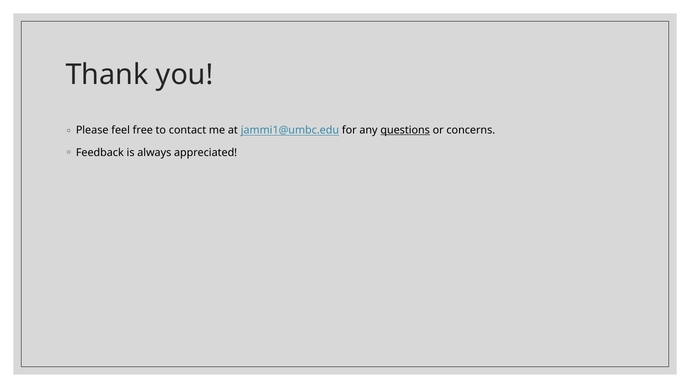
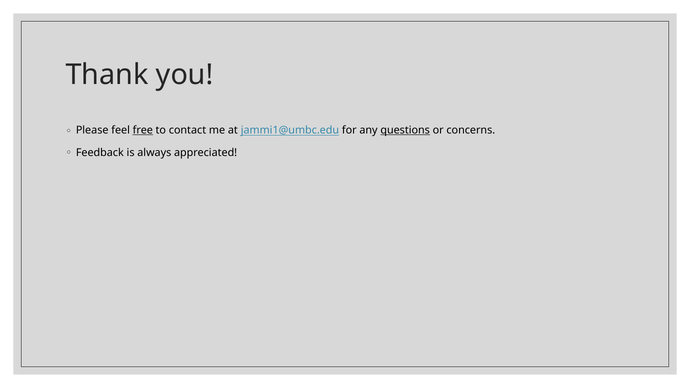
free underline: none -> present (143, 130)
